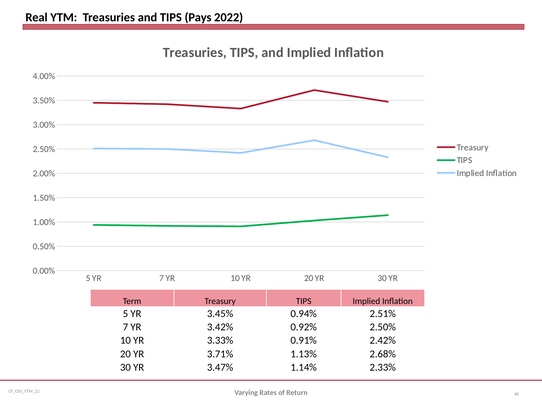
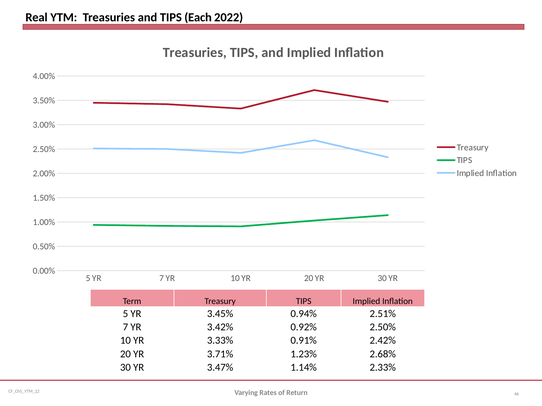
Pays: Pays -> Each (198, 18)
1.13%: 1.13% -> 1.23% (304, 354)
